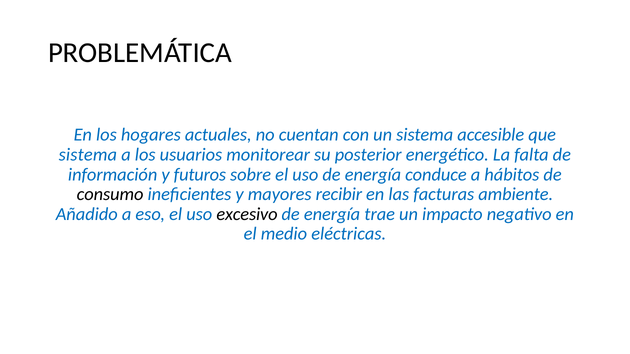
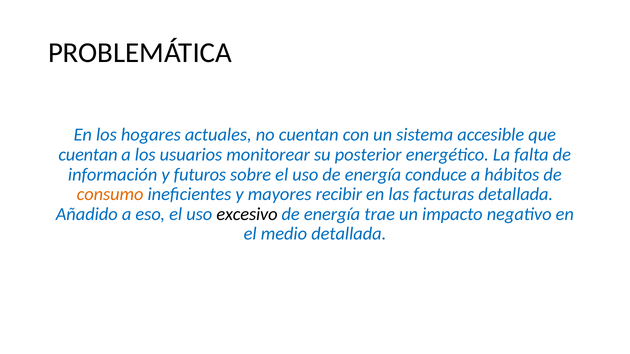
sistema: sistema -> cuentan (88, 155)
consumo colour: black -> orange (110, 194)
facturas ambiente: ambiente -> detallada (516, 194)
medio eléctricas: eléctricas -> detallada (349, 234)
